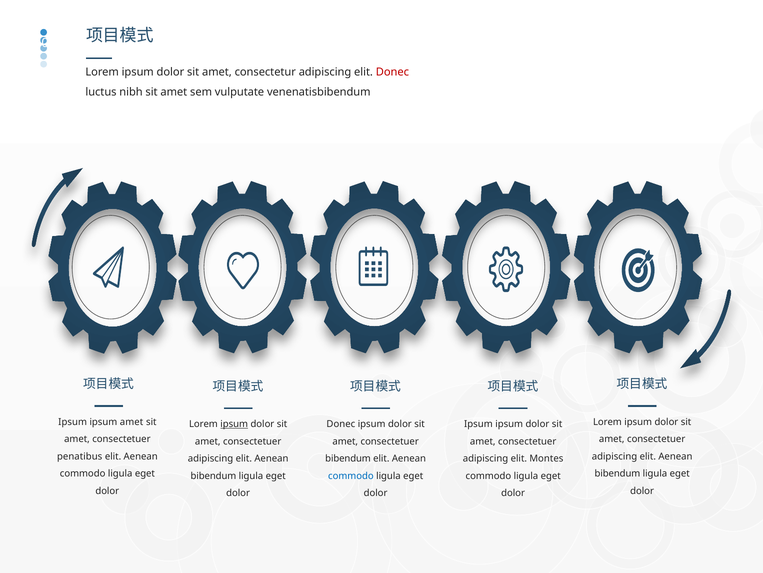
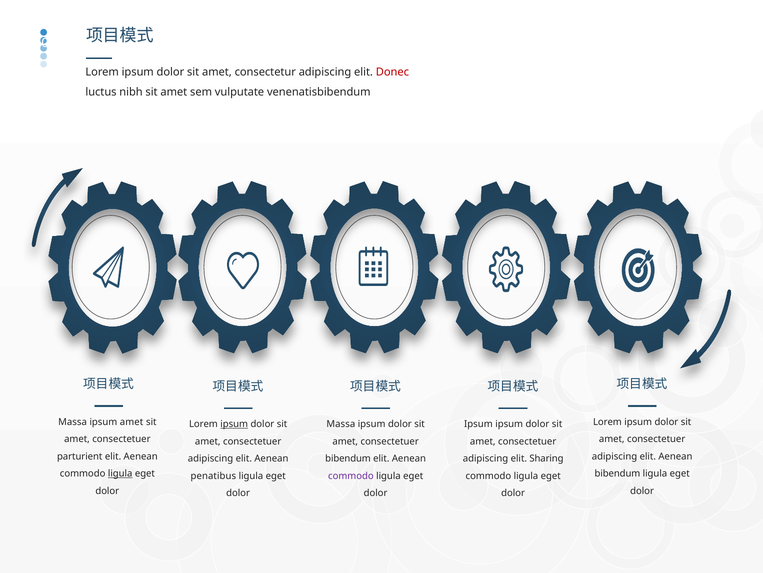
Ipsum: Ipsum -> Massa (73, 421)
Donec: Donec -> Massa (341, 424)
penatibus: penatibus -> parturient (80, 456)
Montes: Montes -> Sharing (546, 458)
ligula underline: none -> present (120, 473)
bibendum: bibendum -> penatibus (213, 475)
commodo colour: blue -> purple (351, 475)
